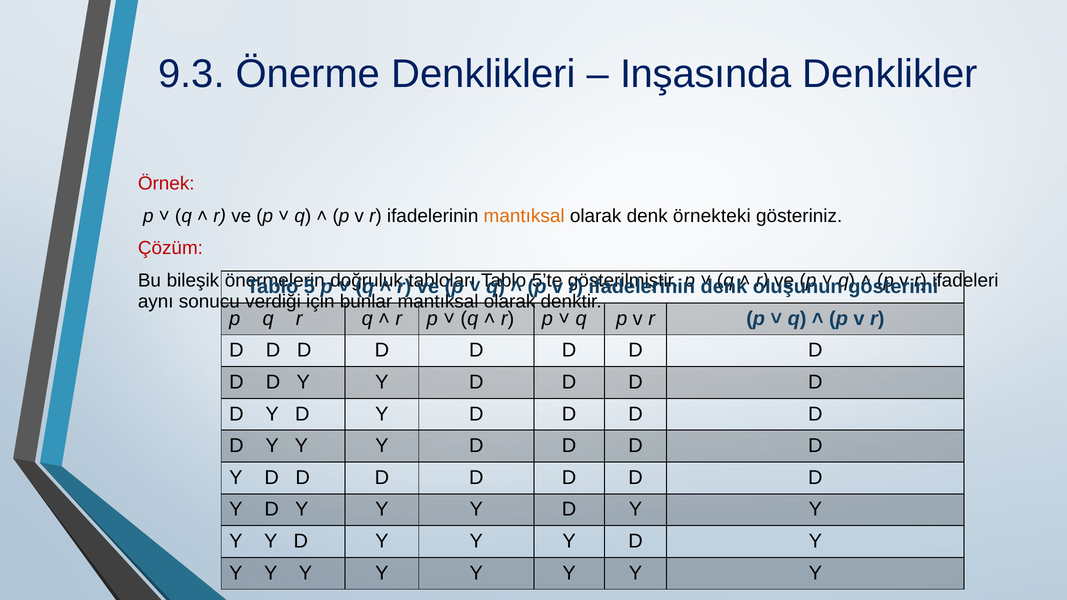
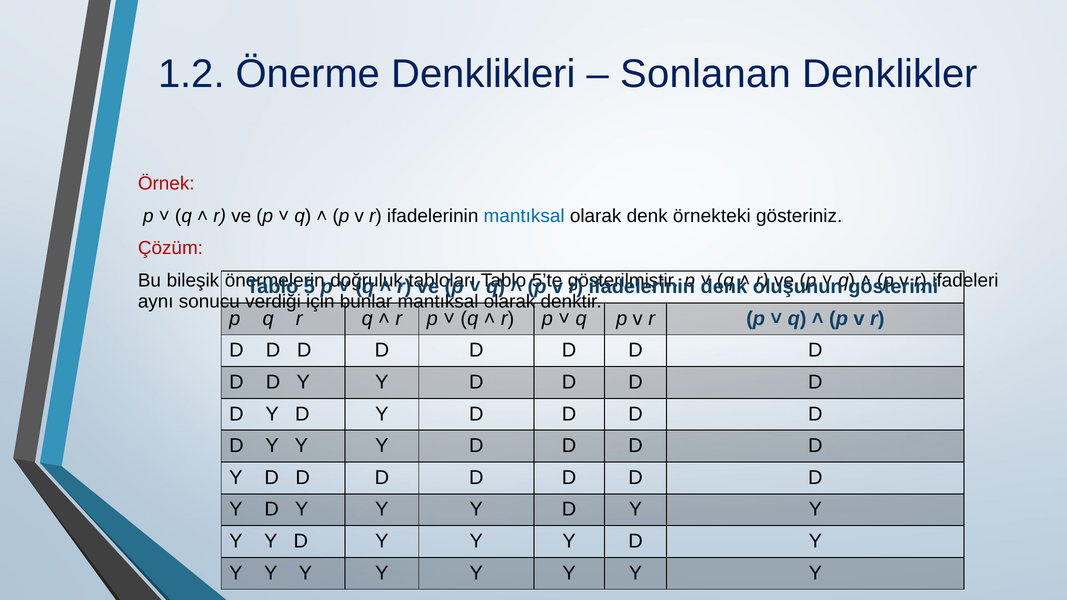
9.3: 9.3 -> 1.2 (191, 74)
Inşasında: Inşasında -> Sonlanan (706, 74)
mantıksal colour: orange -> blue (524, 216)
